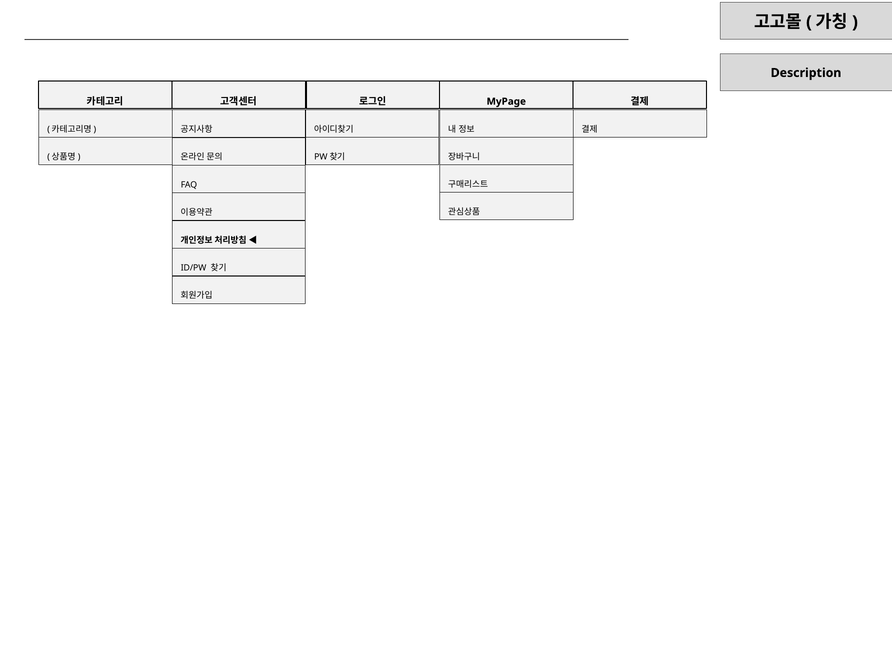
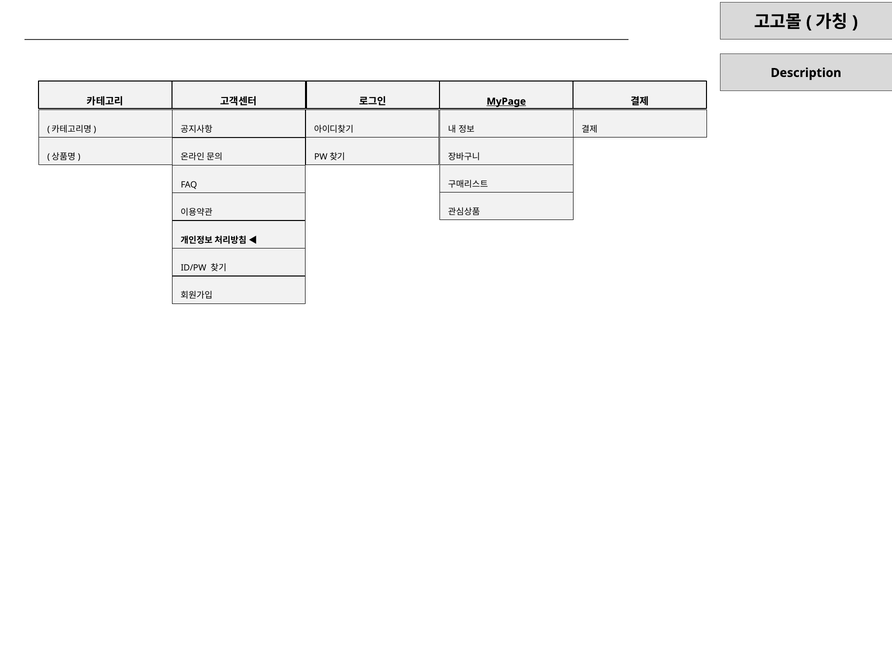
MyPage underline: none -> present (506, 101)
